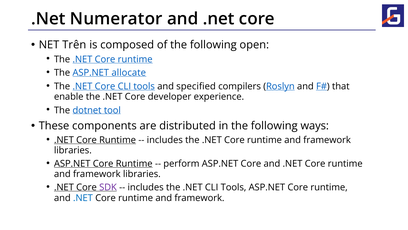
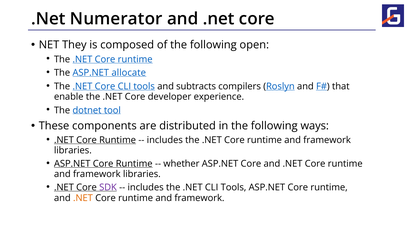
Trên: Trên -> They (74, 45)
specified: specified -> subtracts (196, 86)
perform: perform -> whether (181, 163)
.NET colour: blue -> orange (83, 198)
